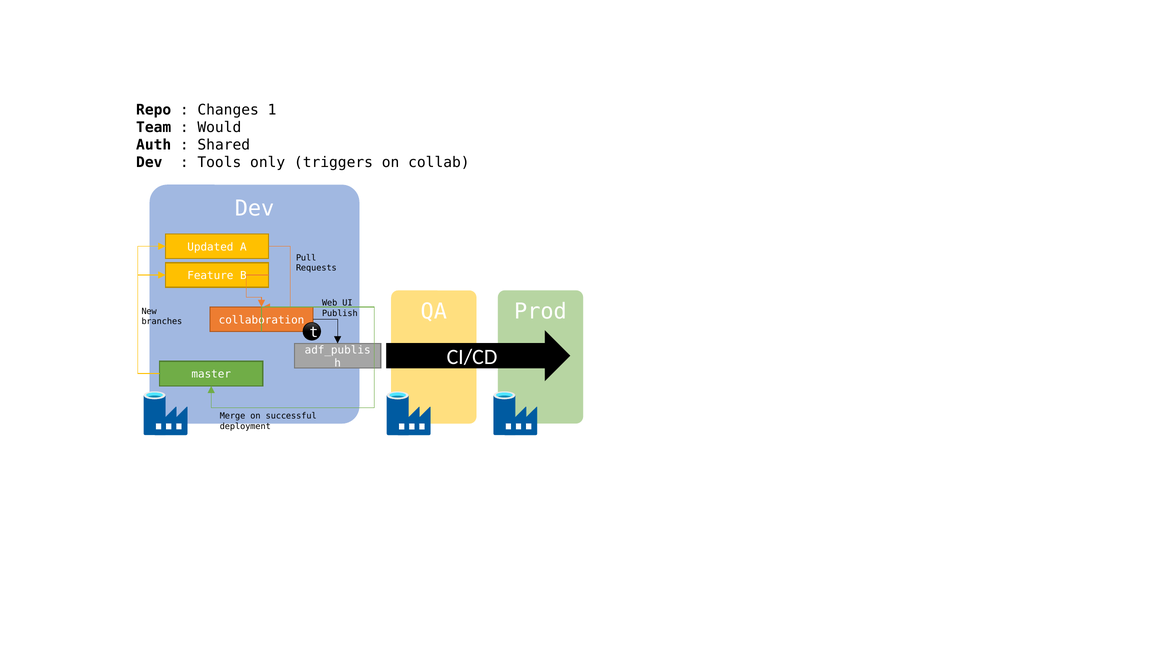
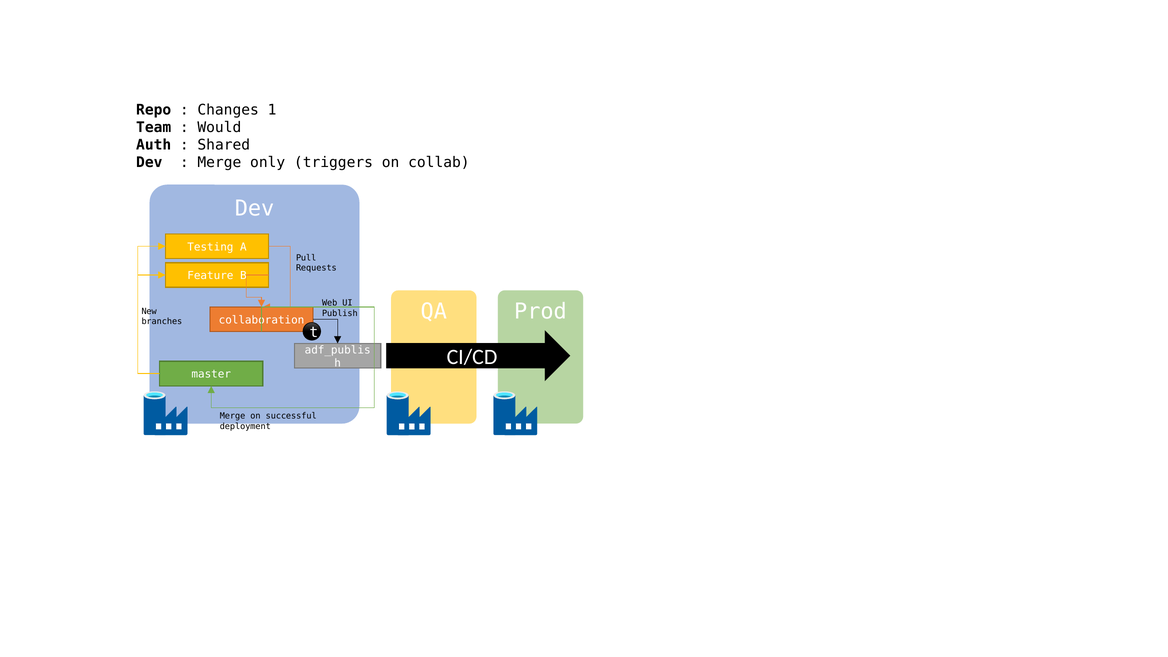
Tools: Tools -> Merge (219, 162)
Updated: Updated -> Testing (210, 247)
